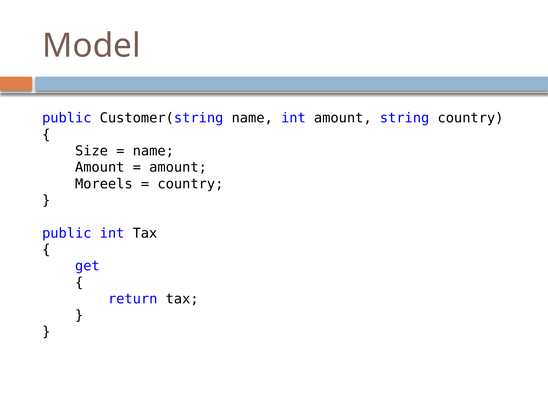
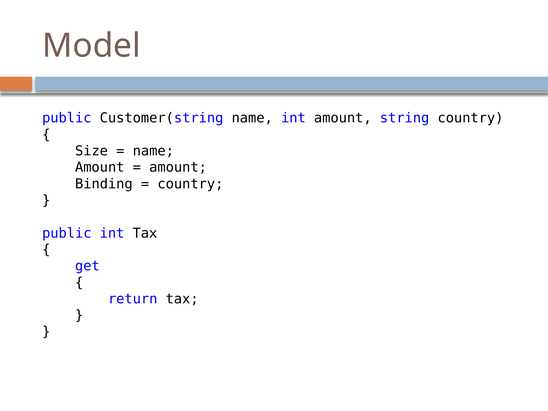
Moreels: Moreels -> Binding (104, 184)
